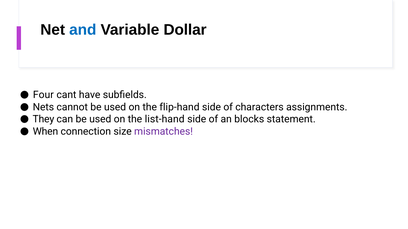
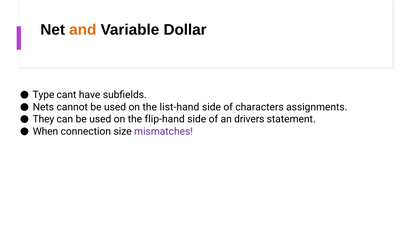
and colour: blue -> orange (83, 30)
Four: Four -> Type (43, 95)
flip-hand: flip-hand -> list-hand (179, 107)
list-hand: list-hand -> flip-hand (165, 119)
blocks: blocks -> drivers (249, 119)
